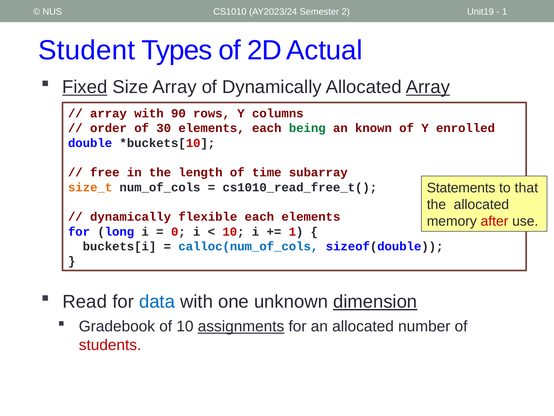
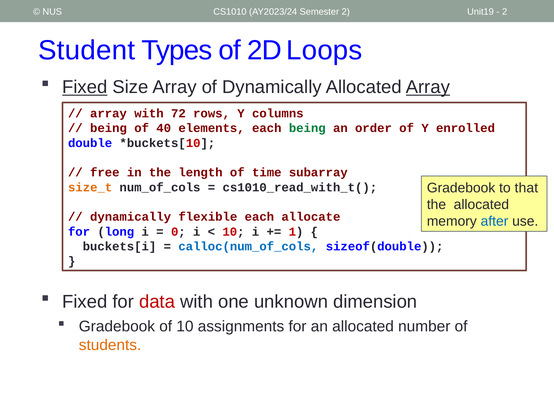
1: 1 -> 2 (505, 12)
Actual: Actual -> Loops (324, 50)
90: 90 -> 72 (178, 113)
order: order -> being (108, 128)
30: 30 -> 40 (164, 128)
known: known -> order (373, 128)
Statements: Statements -> Gradebook (461, 188)
cs1010_read_free_t(: cs1010_read_free_t( -> cs1010_read_with_t( (300, 187)
each elements: elements -> allocate (311, 217)
after colour: red -> blue (494, 221)
Read: Read -> Fixed (85, 301)
data colour: blue -> red (157, 301)
dimension underline: present -> none (375, 301)
assignments underline: present -> none (241, 326)
students colour: red -> orange (110, 345)
